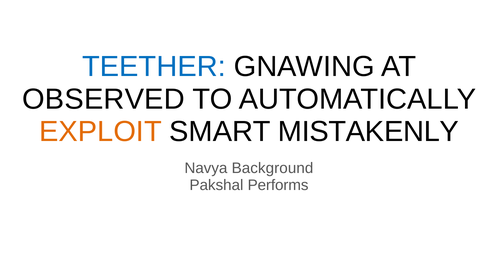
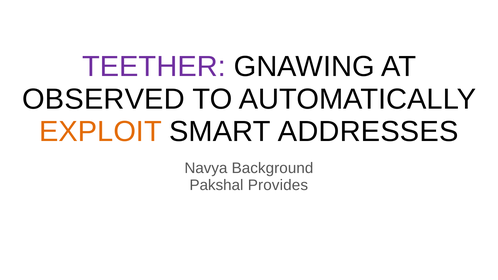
TEETHER colour: blue -> purple (154, 67)
MISTAKENLY: MISTAKENLY -> ADDRESSES (368, 132)
Performs: Performs -> Provides (278, 185)
